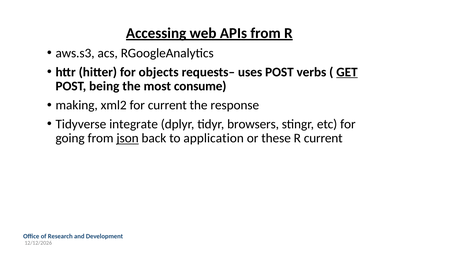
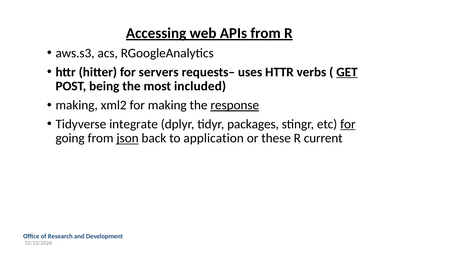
objects: objects -> servers (159, 72)
uses POST: POST -> HTTR (279, 72)
consume: consume -> included (200, 86)
for current: current -> making (167, 105)
response underline: none -> present (235, 105)
browsers: browsers -> packages (253, 124)
for underline: none -> present (348, 124)
